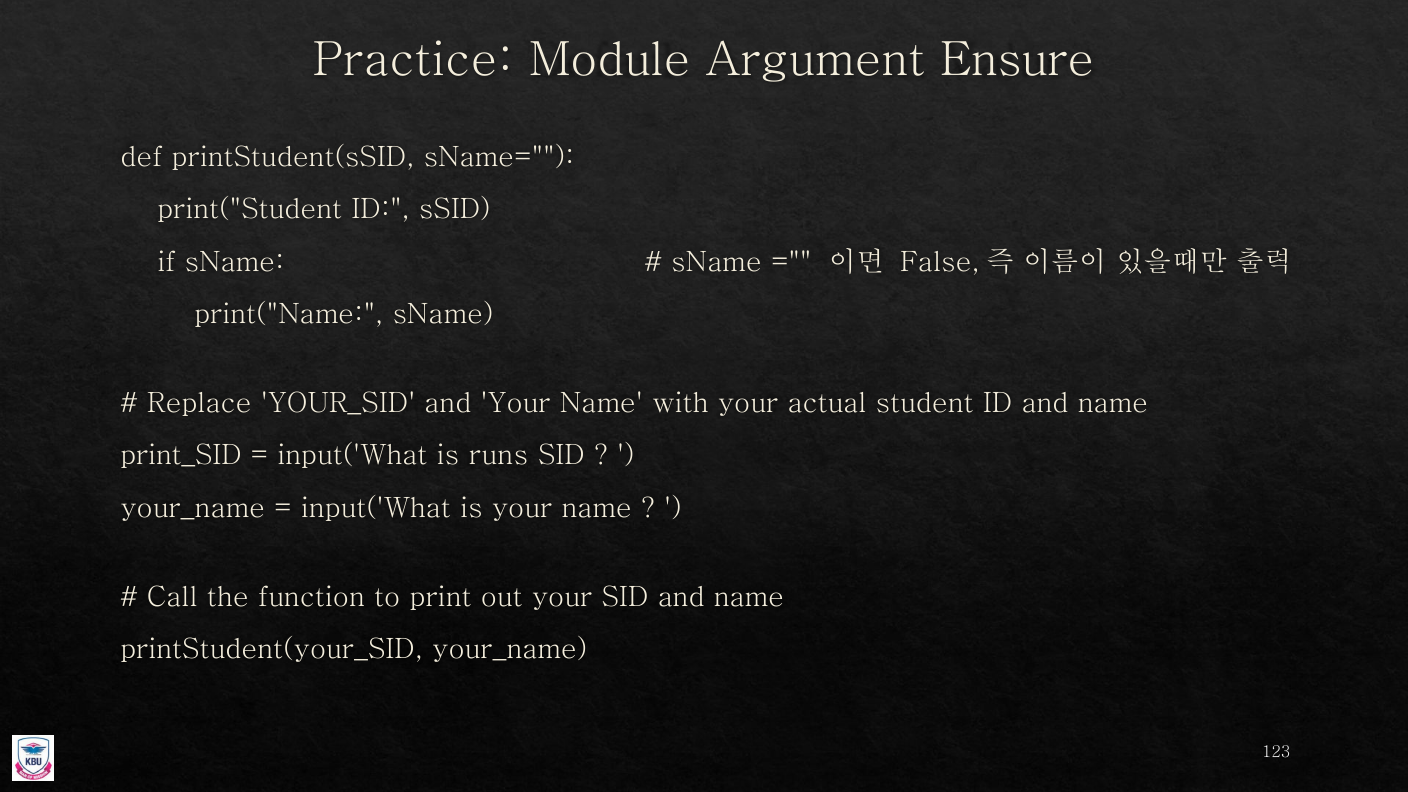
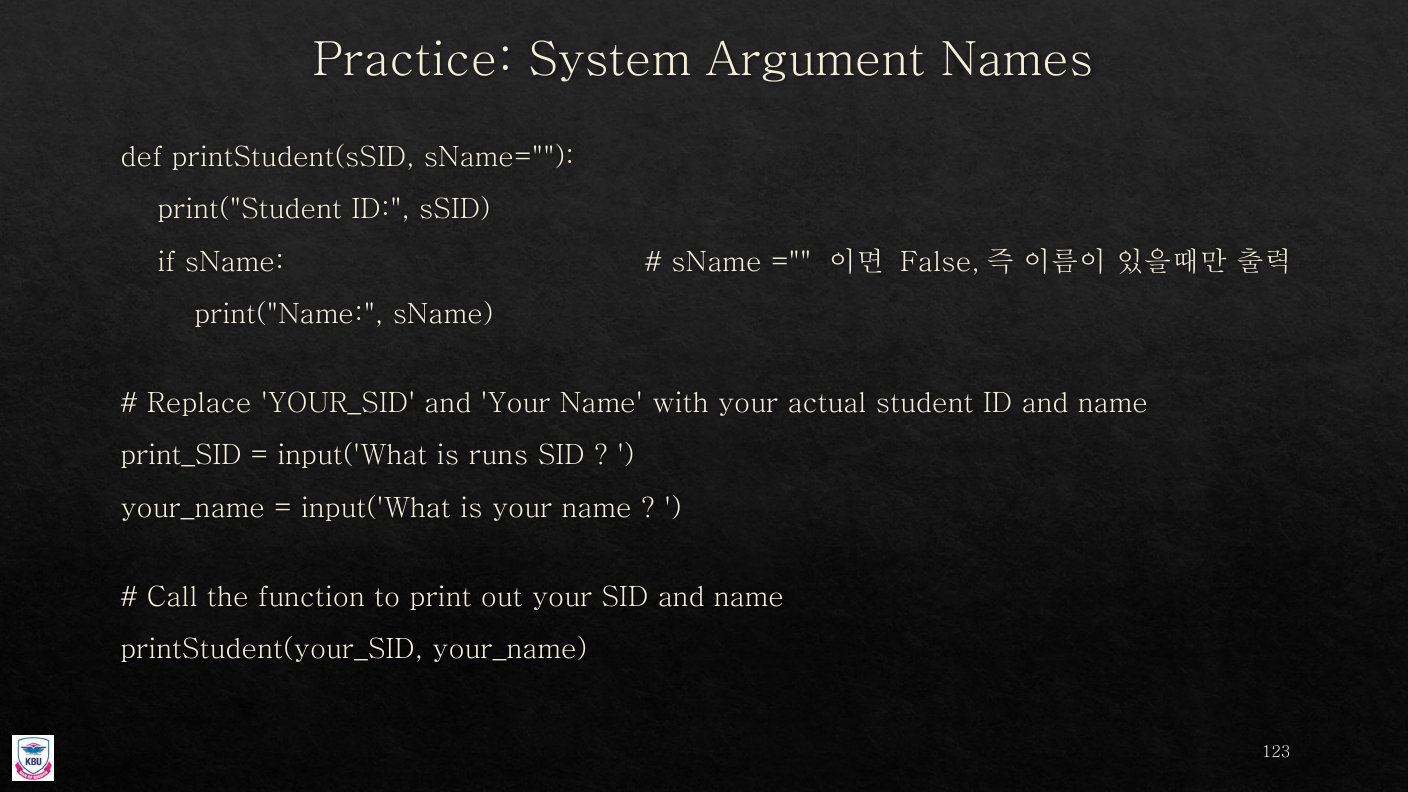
Module: Module -> System (610, 60)
Ensure: Ensure -> Names (1017, 60)
